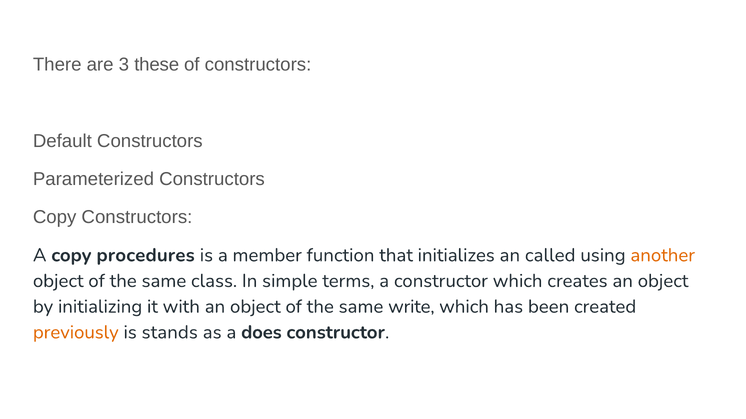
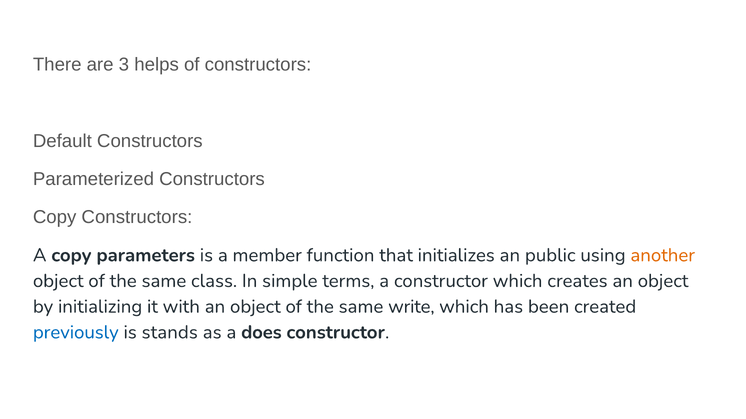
these: these -> helps (157, 65)
procedures: procedures -> parameters (146, 256)
called: called -> public (550, 256)
previously colour: orange -> blue (76, 333)
